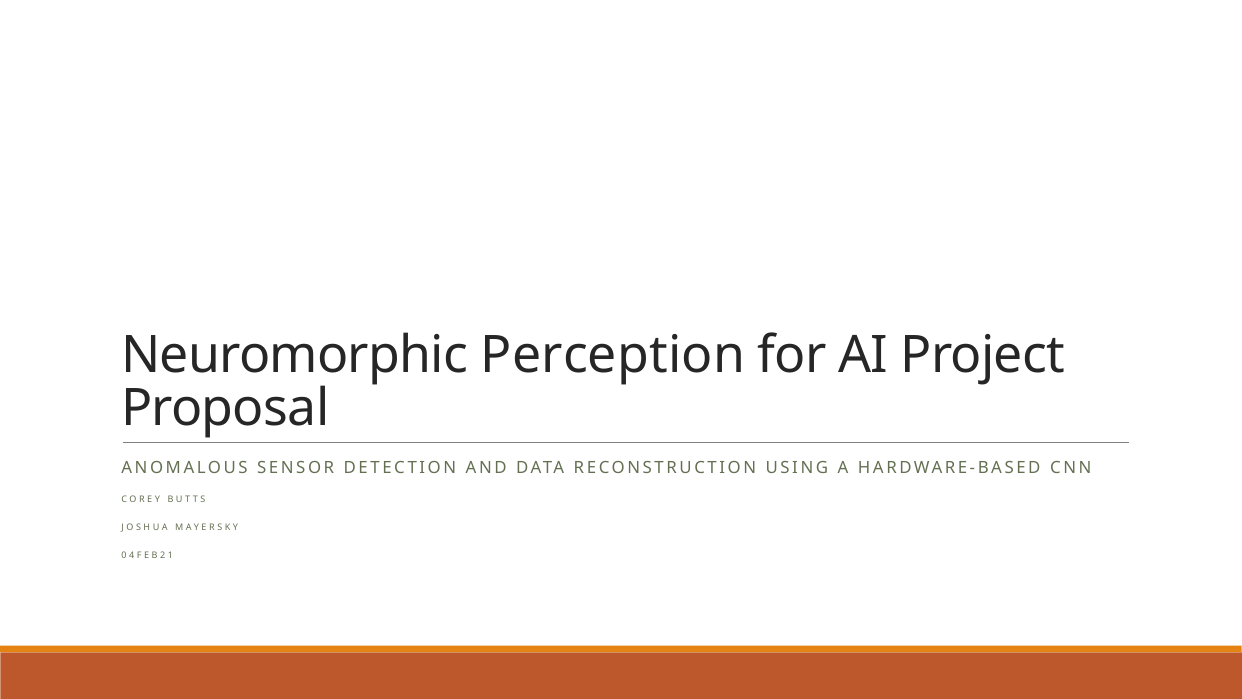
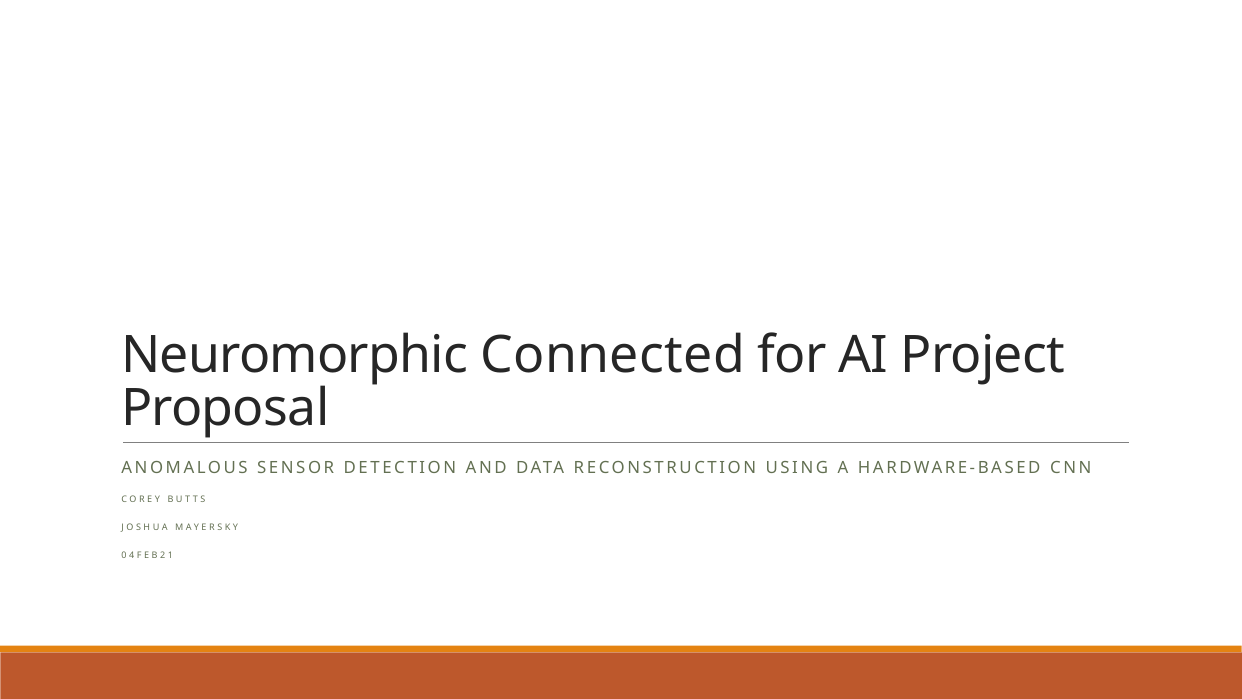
Perception: Perception -> Connected (613, 356)
